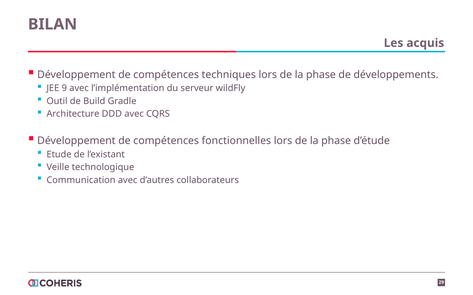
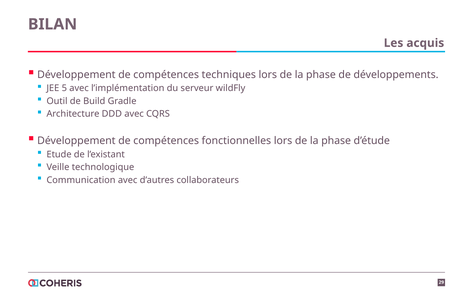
9: 9 -> 5 (64, 88)
